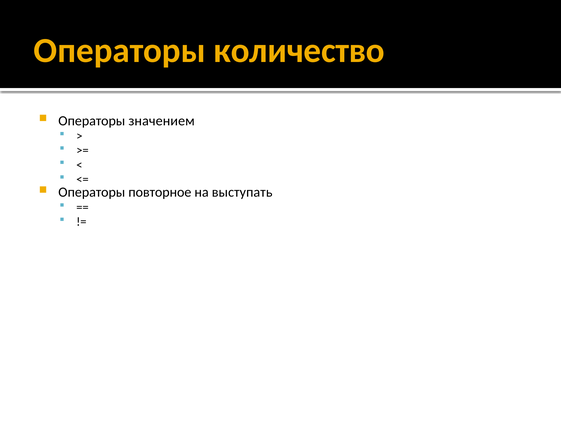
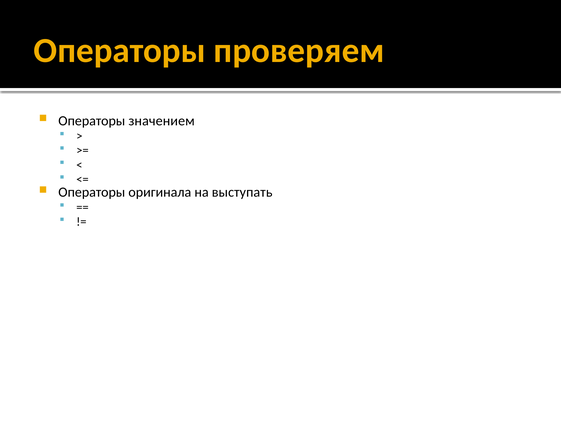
количество: количество -> проверяем (299, 50)
повторное: повторное -> оригинала (160, 192)
